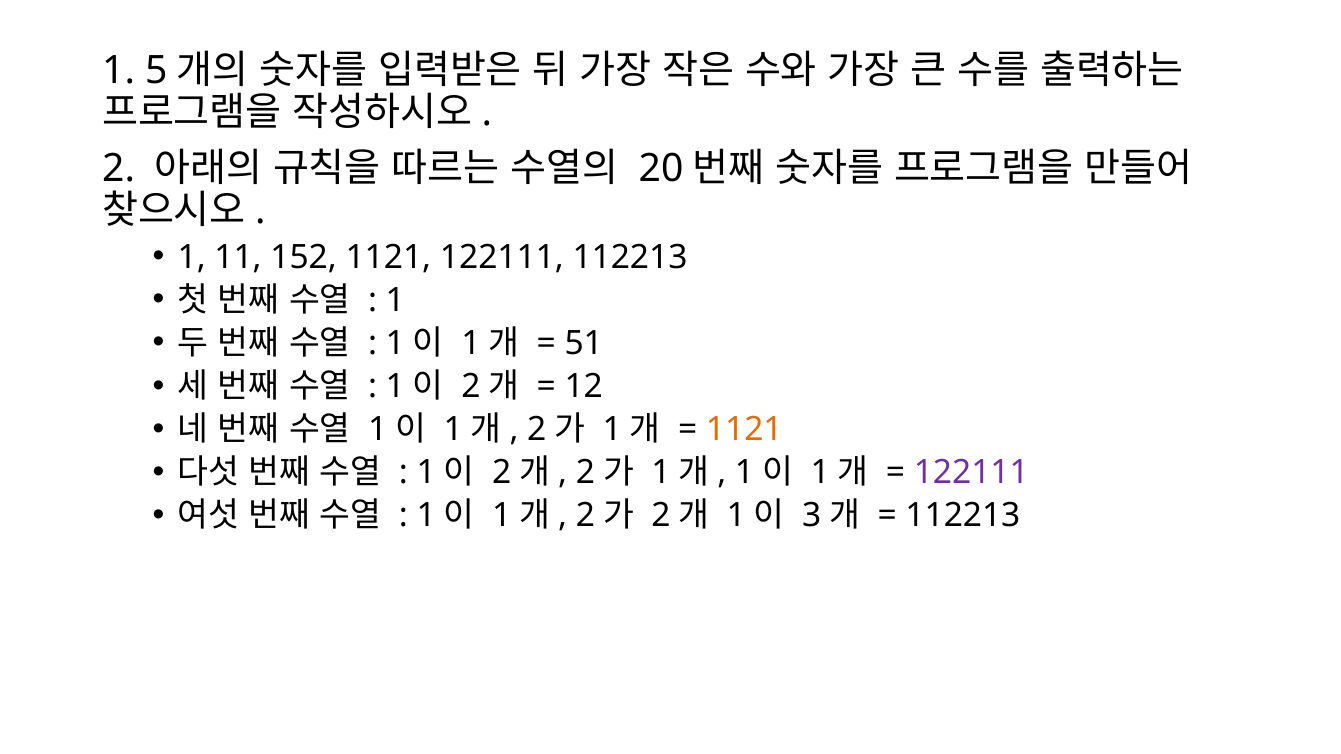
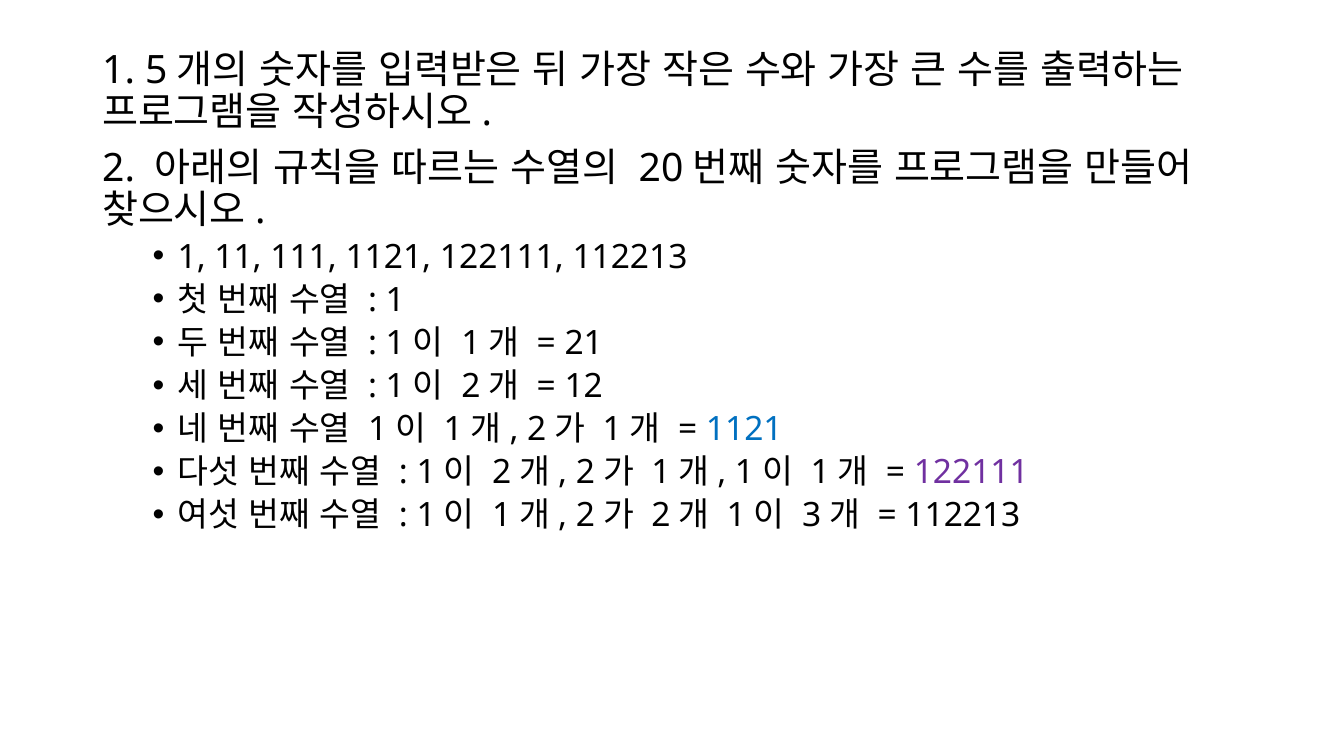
152: 152 -> 111 (304, 257)
51: 51 -> 21 (584, 343)
1121 colour: orange -> blue (744, 430)
